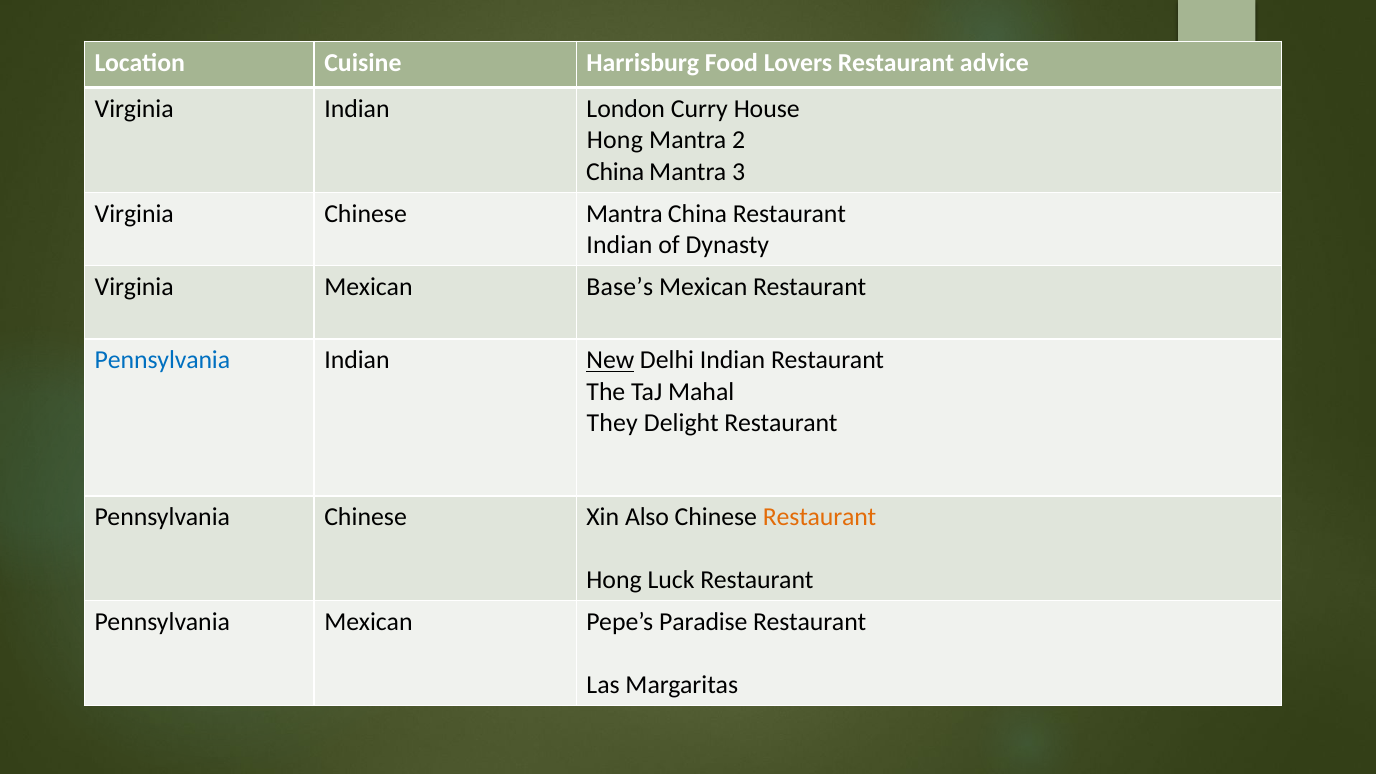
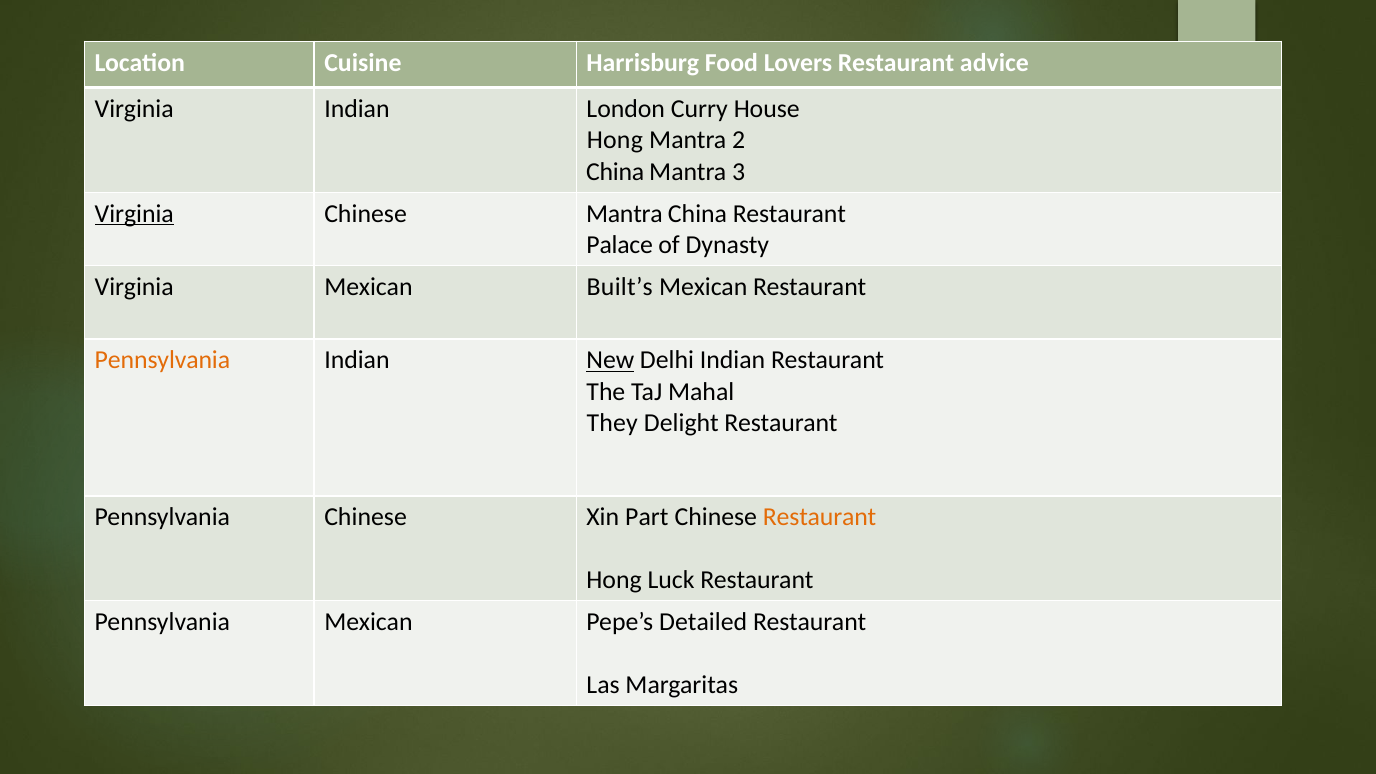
Virginia underline: none -> present (134, 214)
Indian: Indian -> Palace (620, 245)
Base’s: Base’s -> Built’s (620, 287)
Pennsylvania colour: blue -> orange (162, 360)
Also: Also -> Part (647, 517)
Paradise: Paradise -> Detailed (703, 622)
